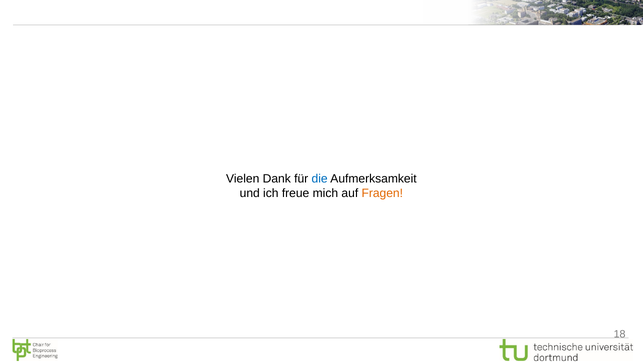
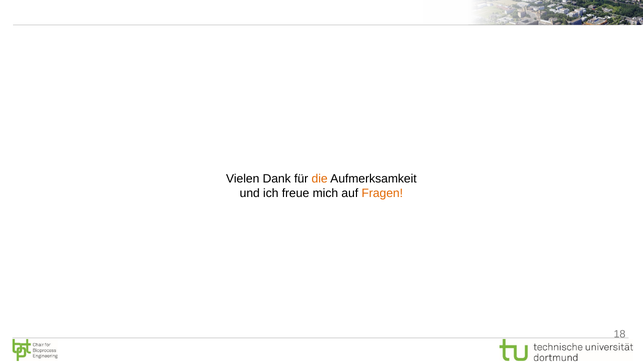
die colour: blue -> orange (320, 179)
